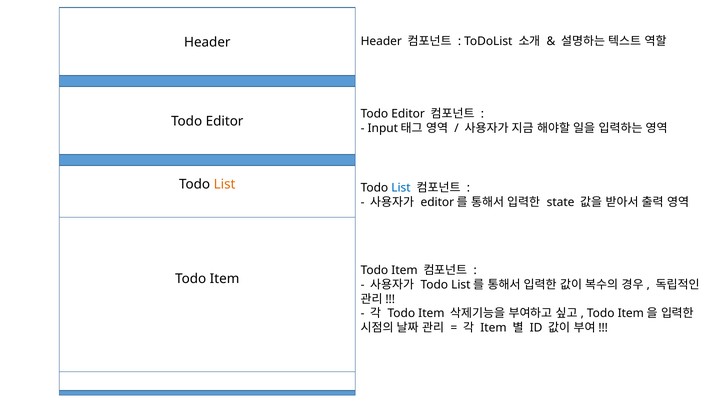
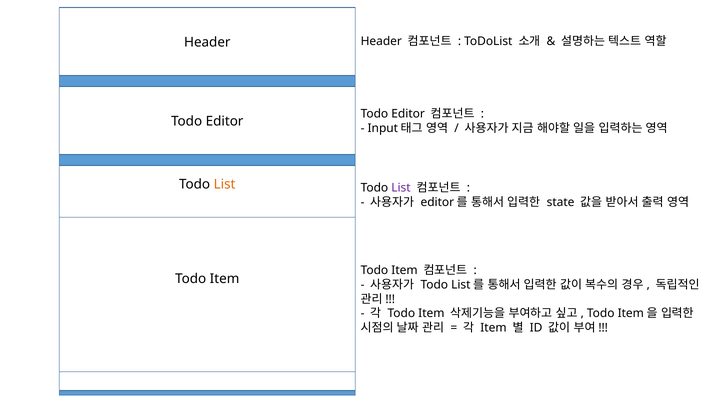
List colour: blue -> purple (401, 188)
